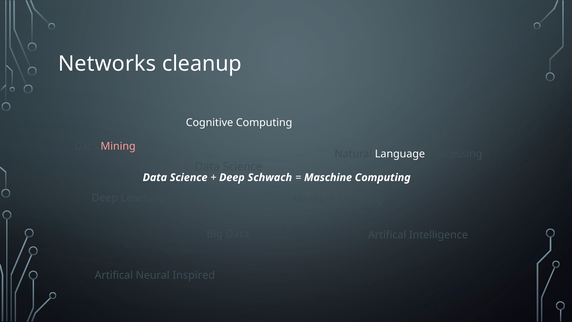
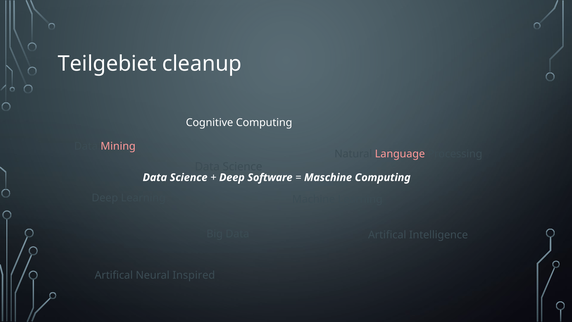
Networks: Networks -> Teilgebiet (107, 64)
Language colour: white -> pink (400, 154)
Schwach: Schwach -> Software (270, 177)
